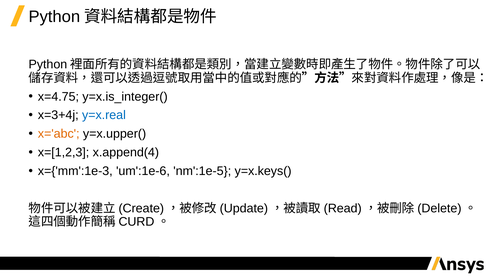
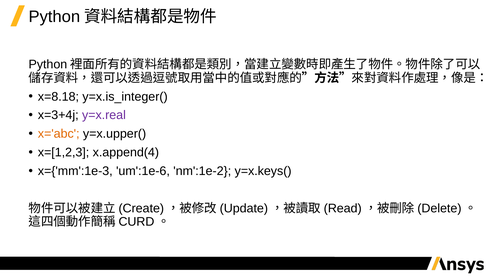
x=4.75: x=4.75 -> x=8.18 (58, 96)
y=x.real colour: blue -> purple (104, 115)
nm':1e-5: nm':1e-5 -> nm':1e-2 (202, 171)
